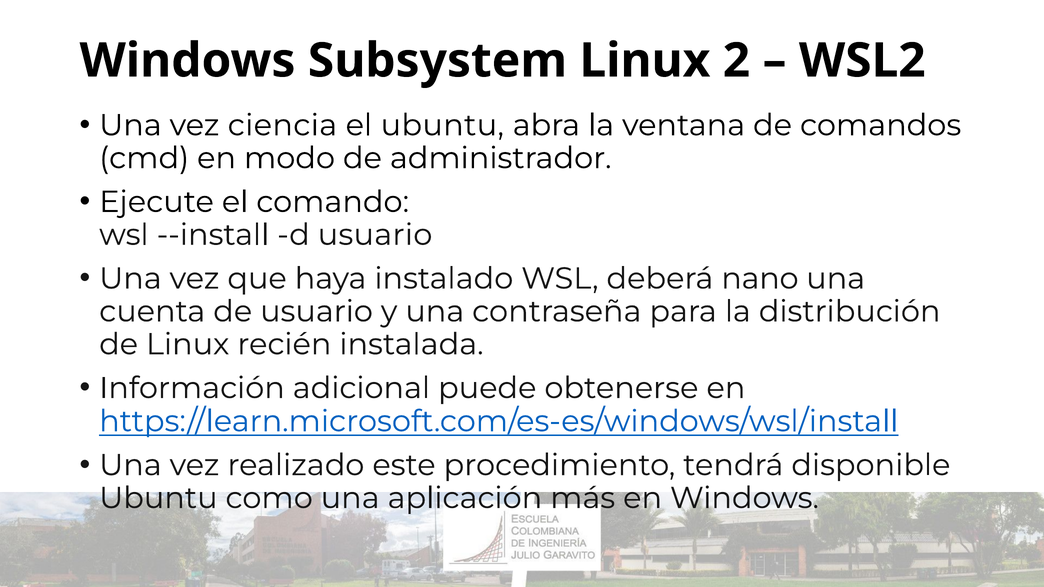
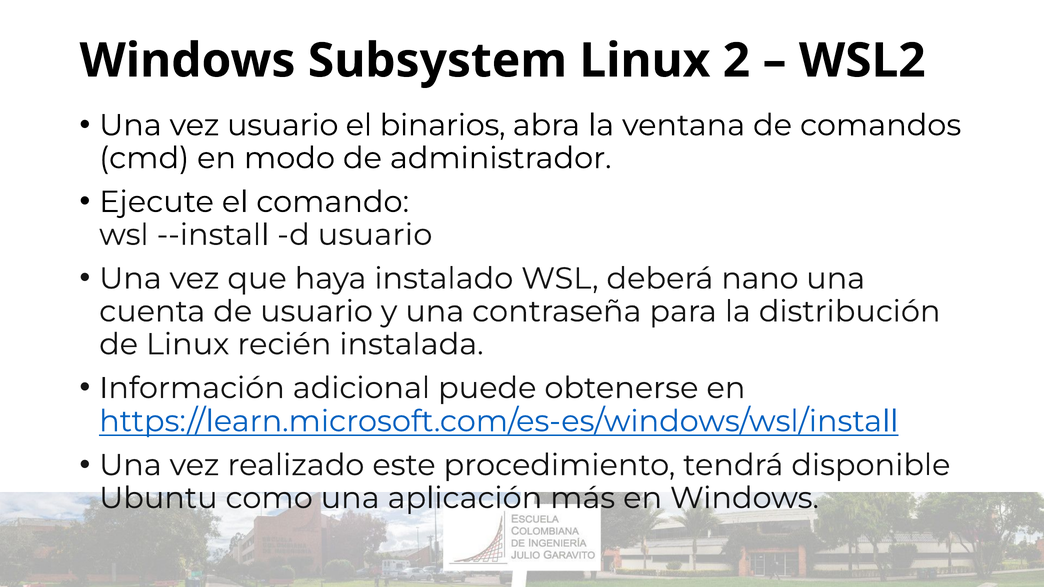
vez ciencia: ciencia -> usuario (283, 125)
el ubuntu: ubuntu -> binarios (443, 125)
